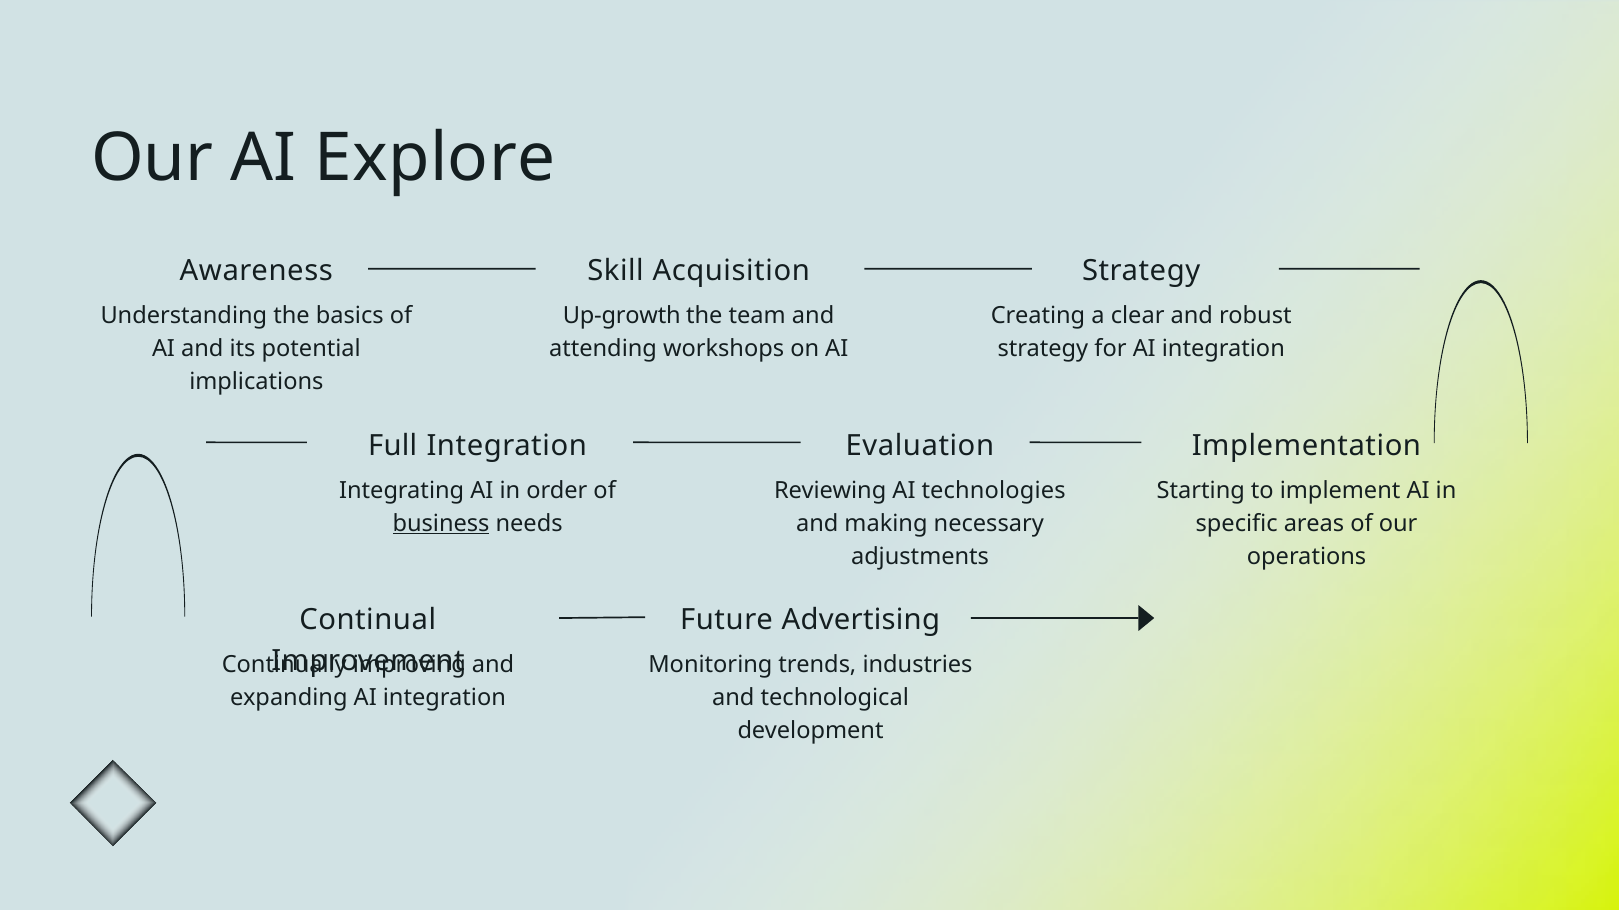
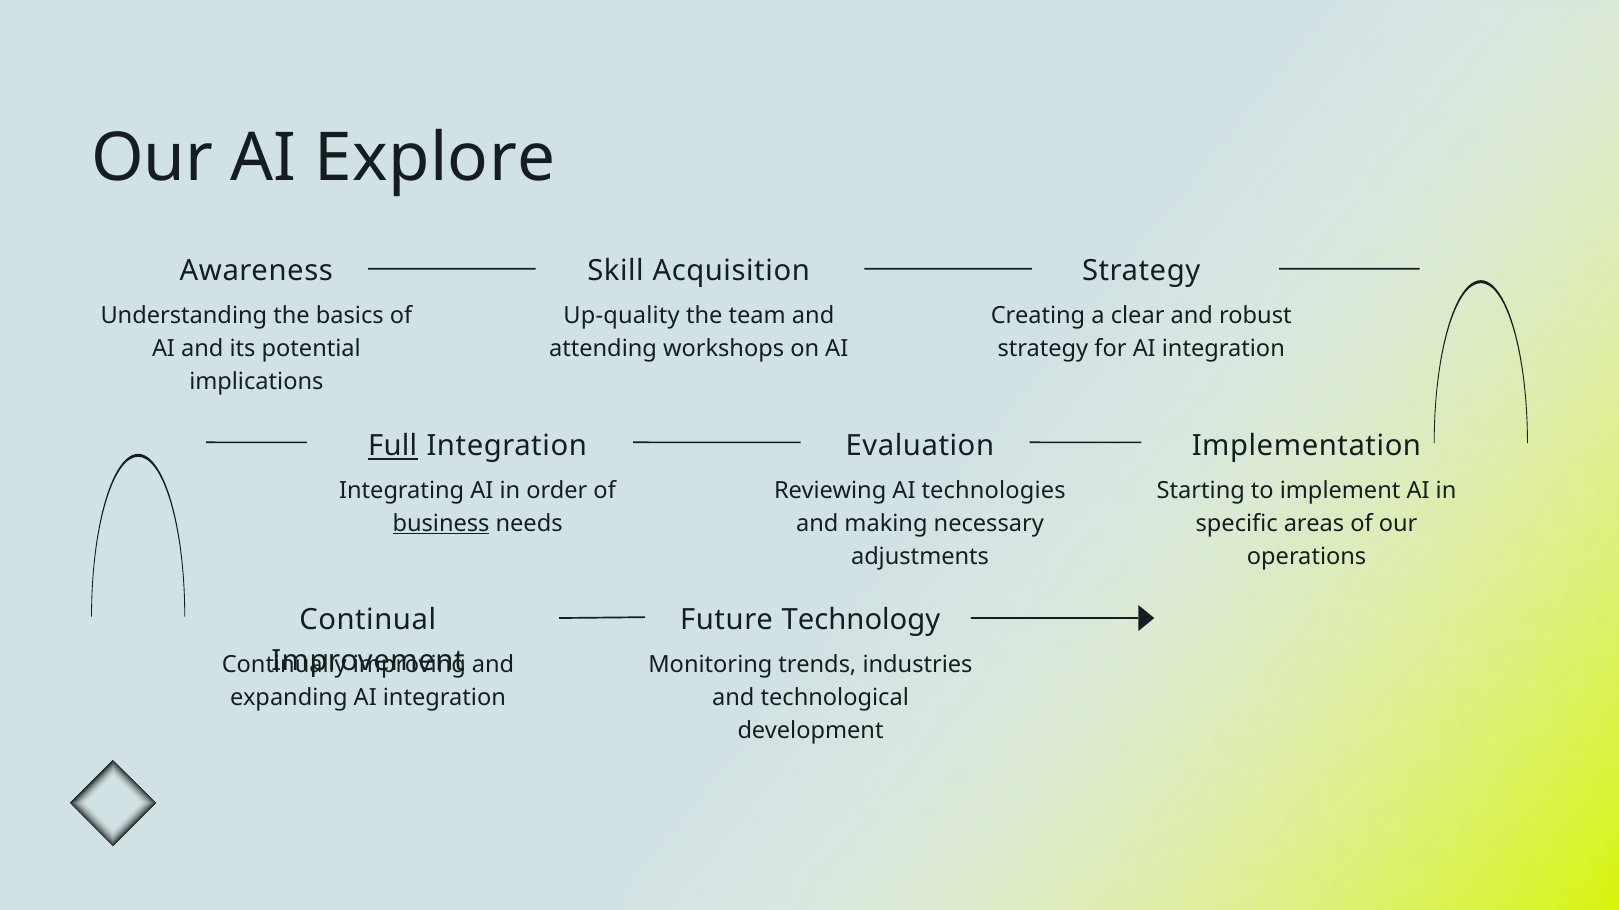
Up-growth: Up-growth -> Up-quality (622, 316)
Full underline: none -> present (393, 447)
Advertising: Advertising -> Technology (861, 621)
